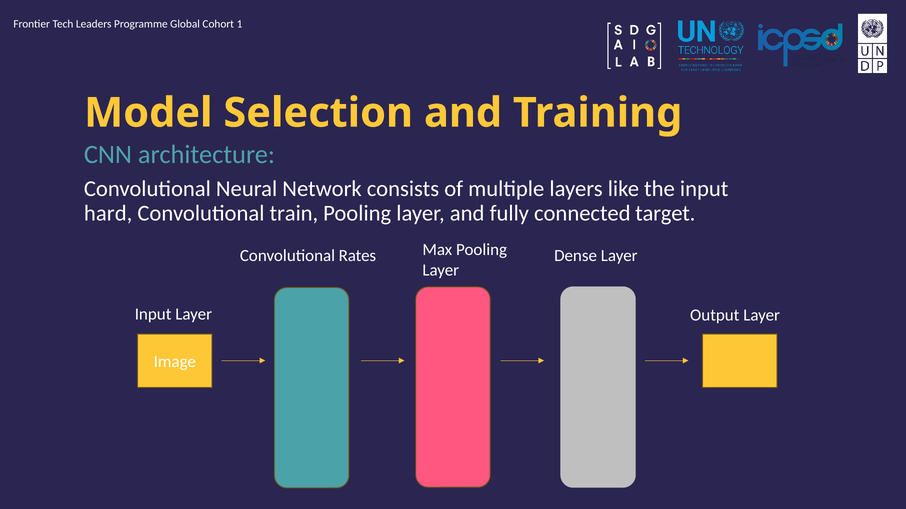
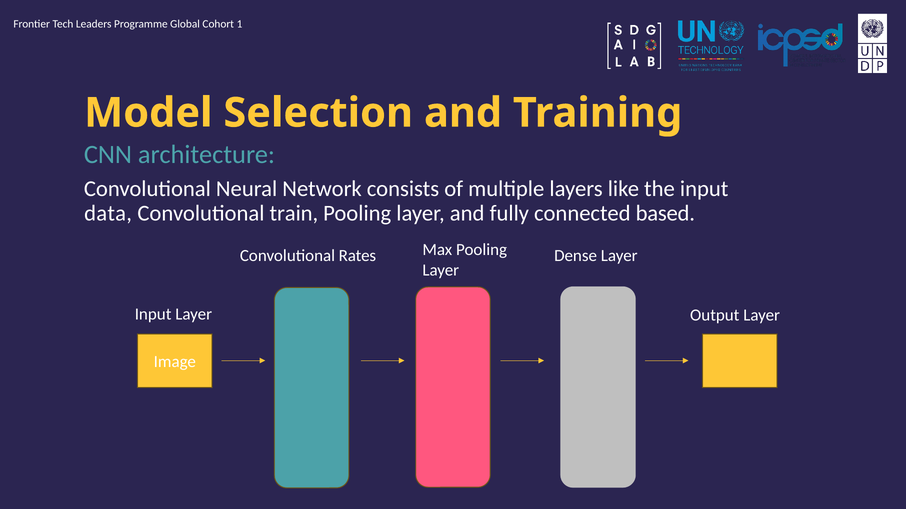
hard: hard -> data (108, 213)
target: target -> based (665, 213)
